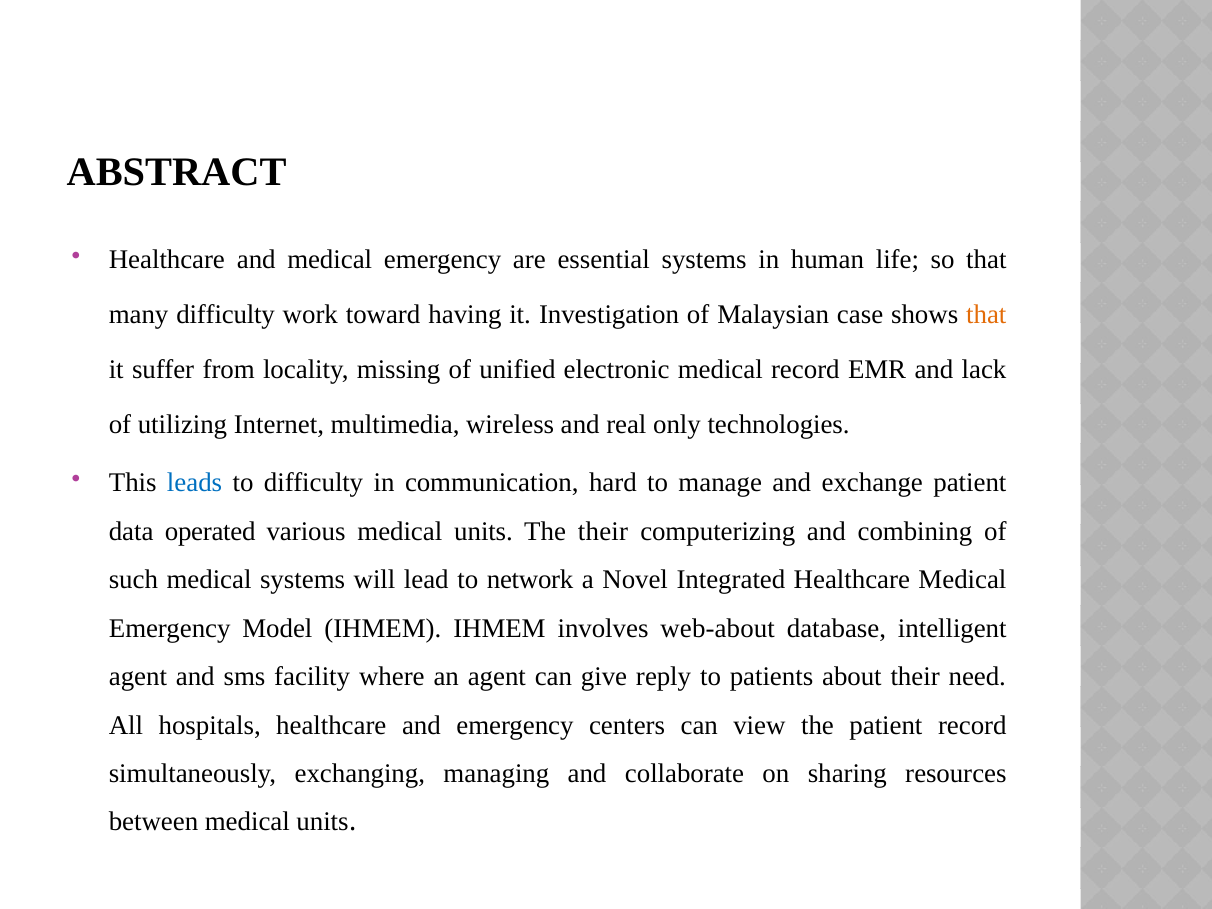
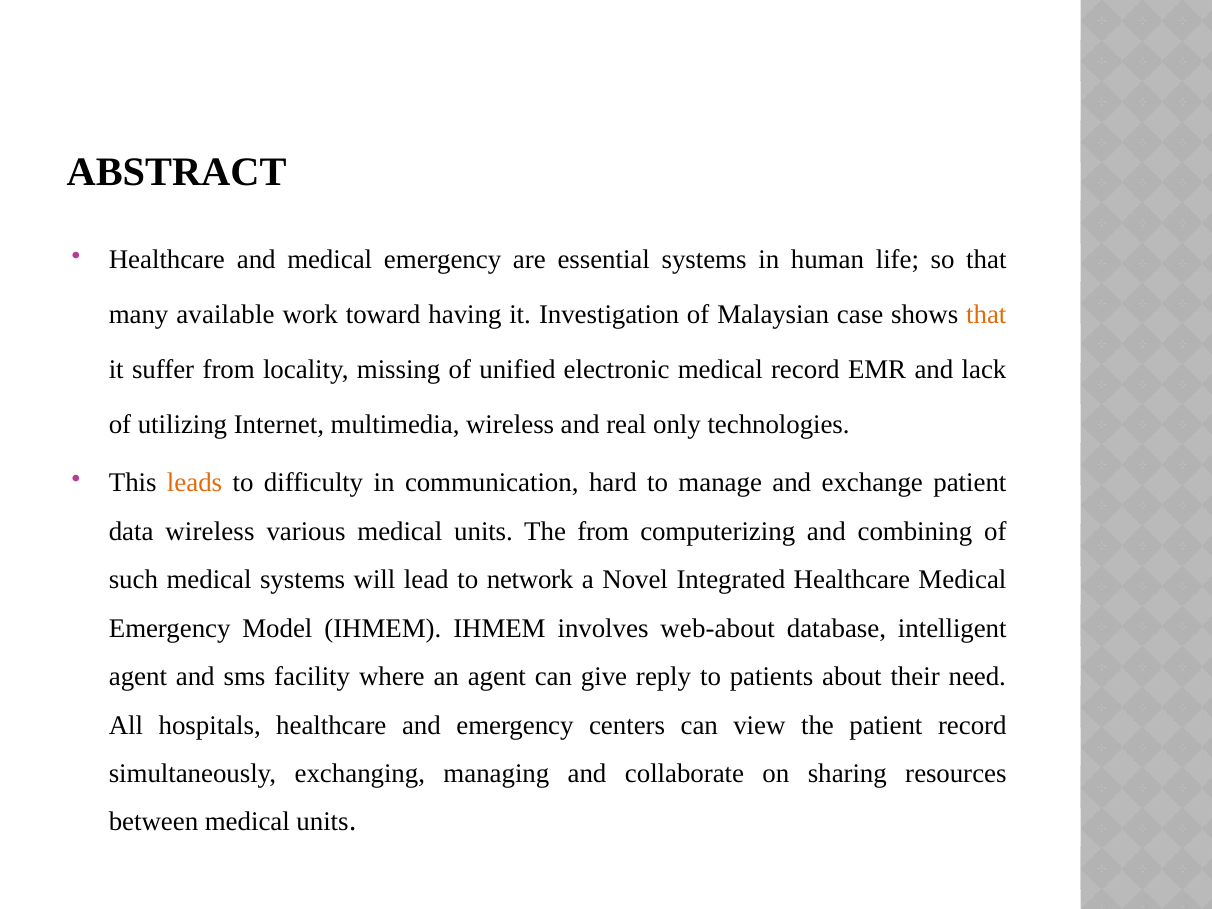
many difficulty: difficulty -> available (225, 315)
leads colour: blue -> orange (195, 483)
data operated: operated -> wireless (210, 532)
The their: their -> from (603, 532)
